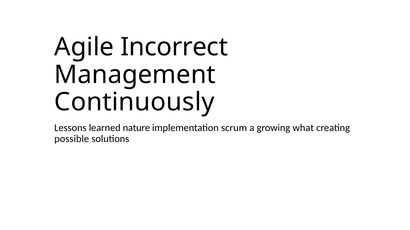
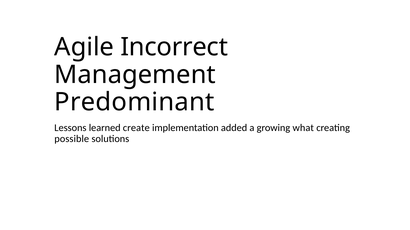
Continuously: Continuously -> Predominant (134, 102)
nature: nature -> create (136, 128)
scrum: scrum -> added (234, 128)
